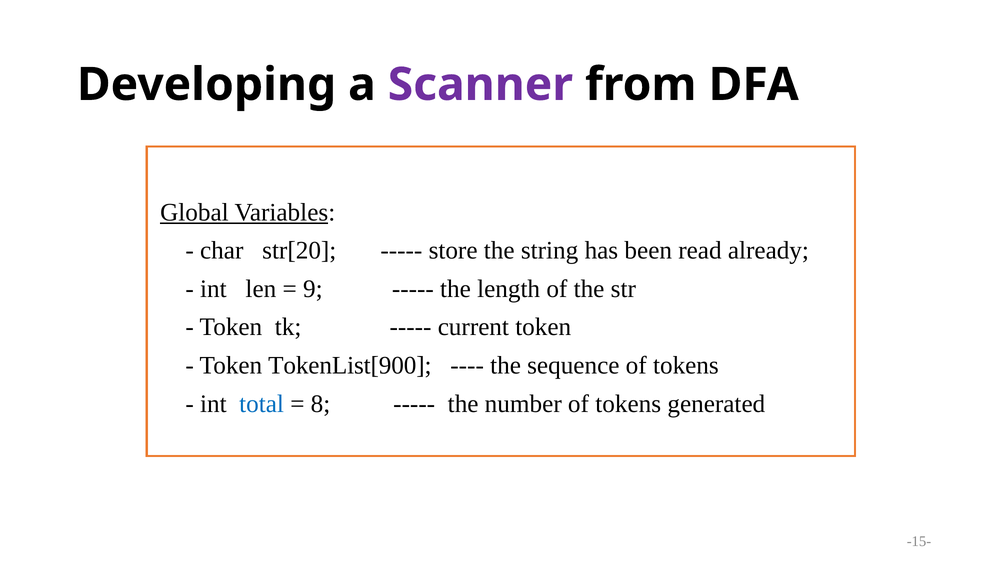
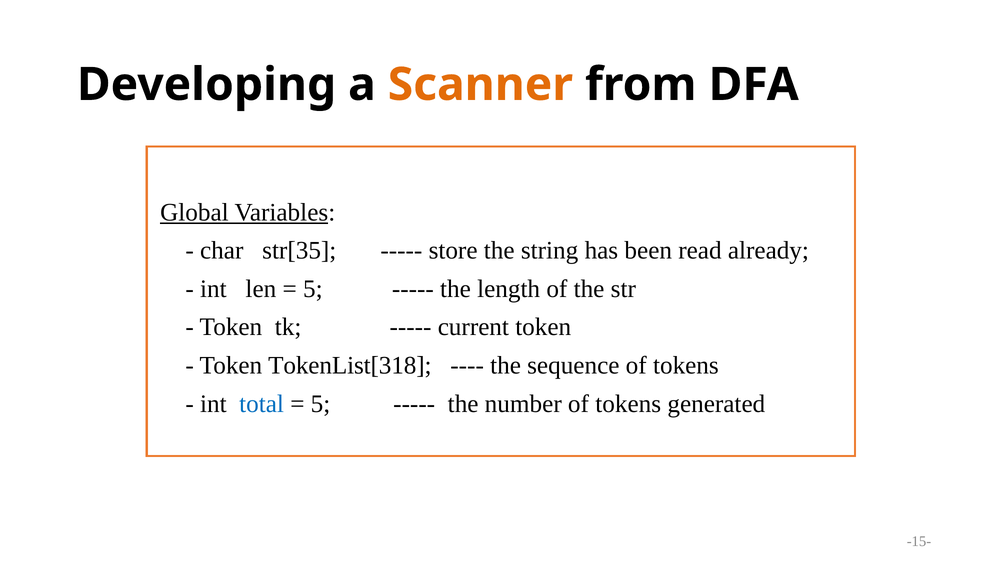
Scanner colour: purple -> orange (480, 85)
str[20: str[20 -> str[35 (299, 251)
9: 9 -> 5 (313, 289)
TokenList[900: TokenList[900 -> TokenList[318 (350, 365)
8: 8 -> 5 (320, 404)
